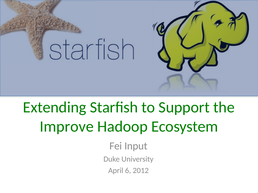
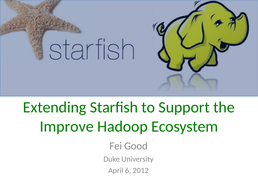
Input: Input -> Good (136, 146)
